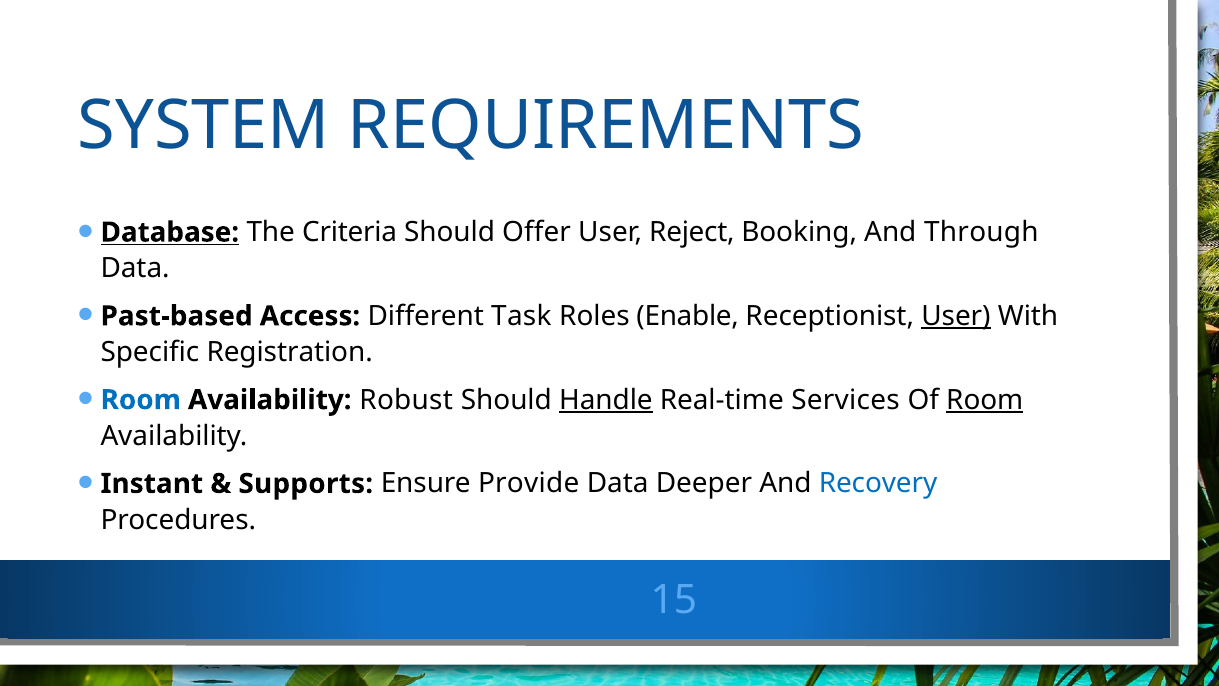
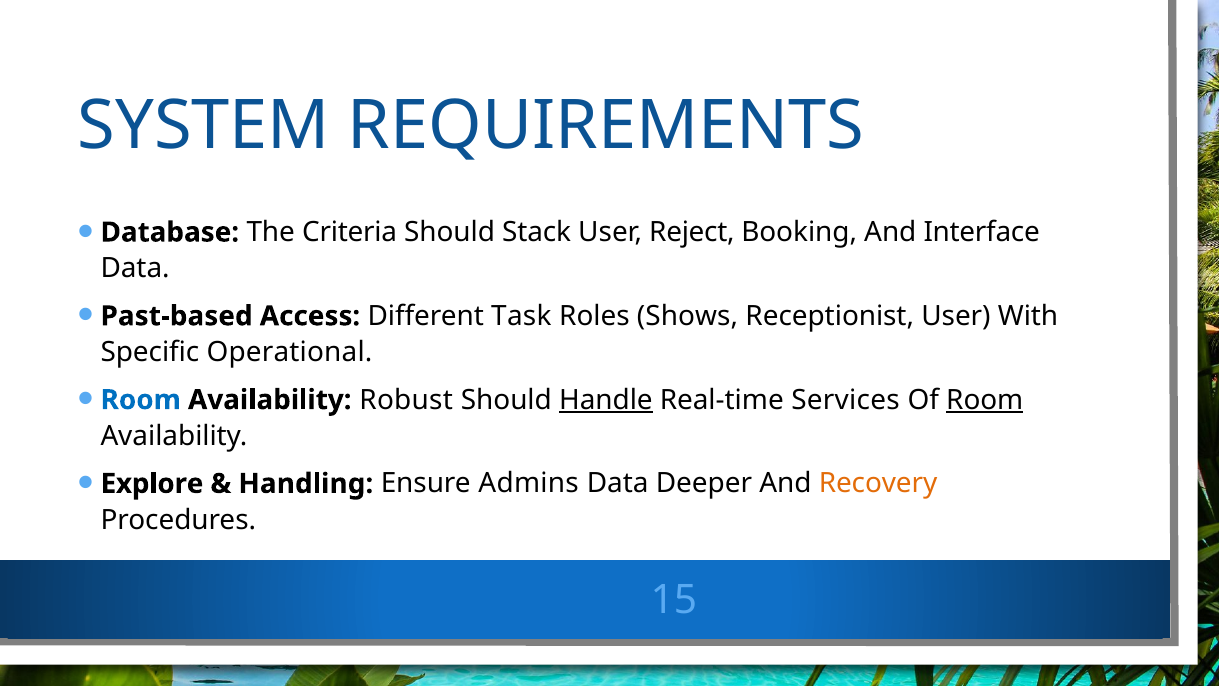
Database underline: present -> none (170, 232)
Offer: Offer -> Stack (537, 232)
Through: Through -> Interface (982, 232)
Enable: Enable -> Shows (687, 316)
User underline: present -> none (956, 316)
Registration: Registration -> Operational (289, 352)
Instant: Instant -> Explore (152, 484)
Supports: Supports -> Handling (306, 484)
Provide: Provide -> Admins (529, 484)
Recovery colour: blue -> orange (878, 484)
